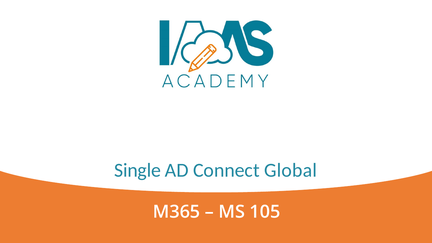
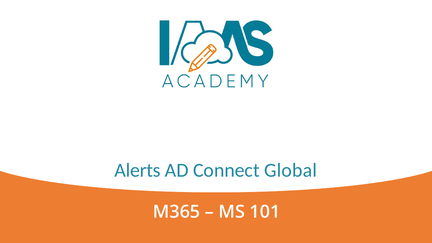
Single: Single -> Alerts (138, 170)
105: 105 -> 101 (265, 212)
